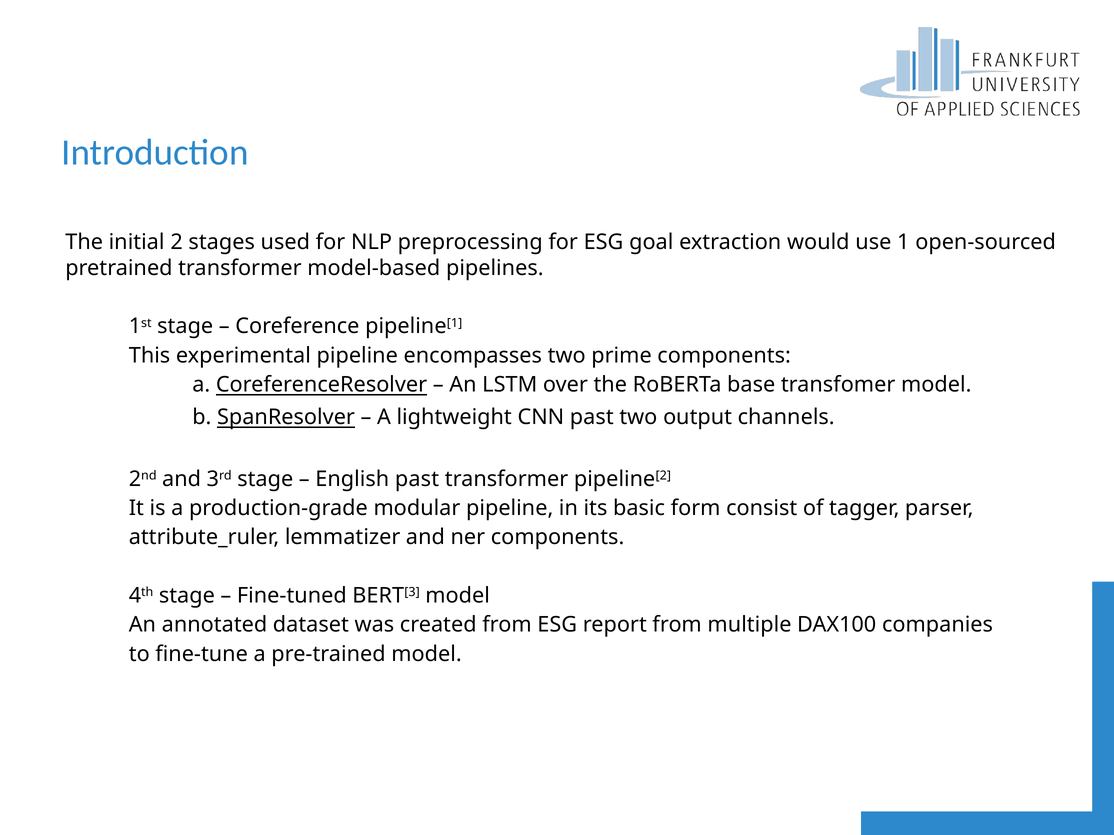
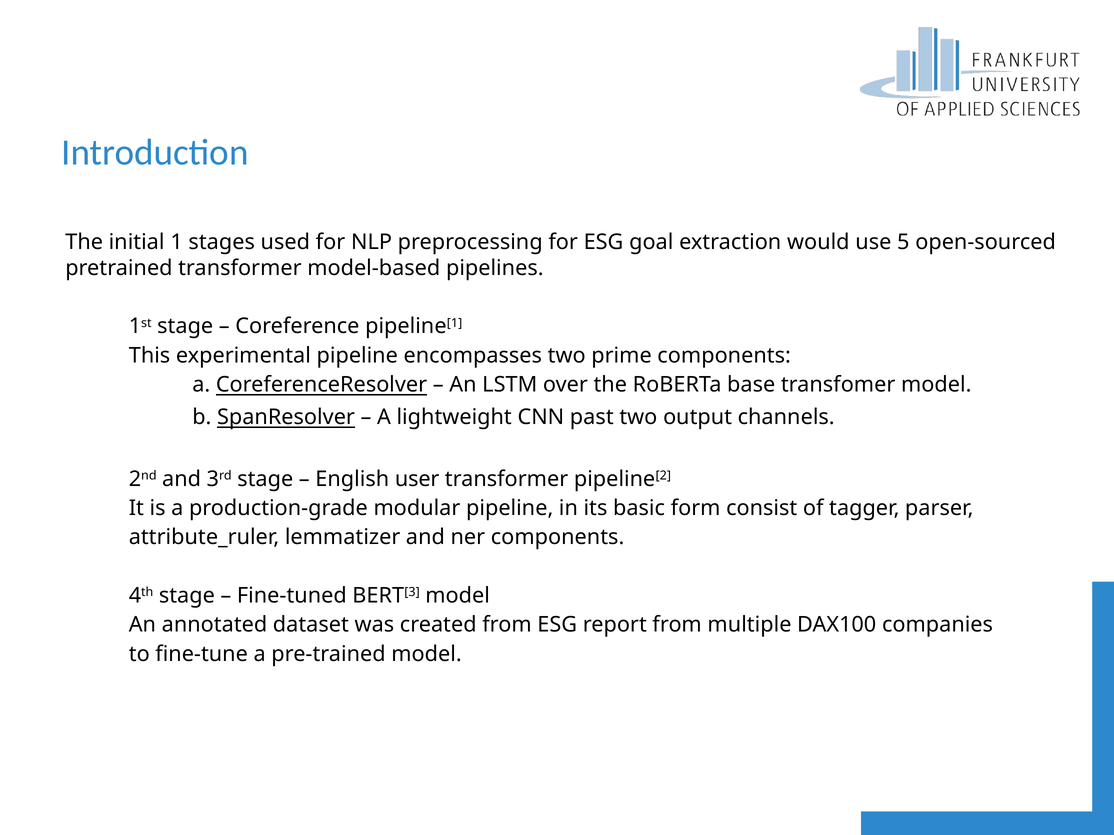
2: 2 -> 1 (177, 242)
1: 1 -> 5 (903, 242)
English past: past -> user (417, 479)
